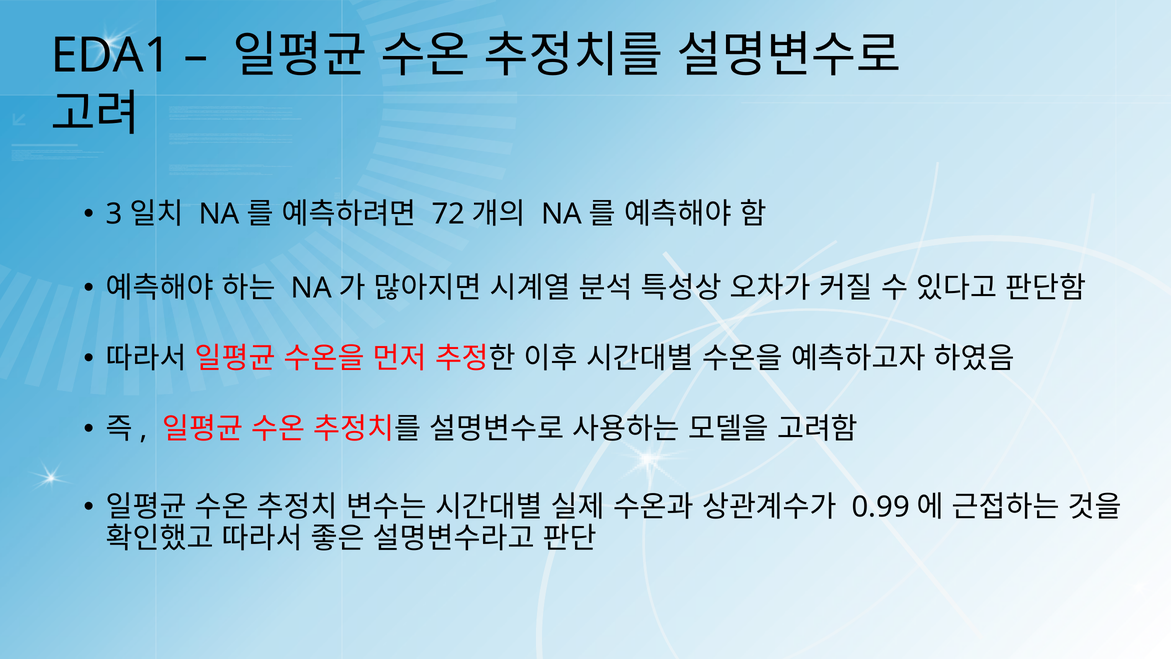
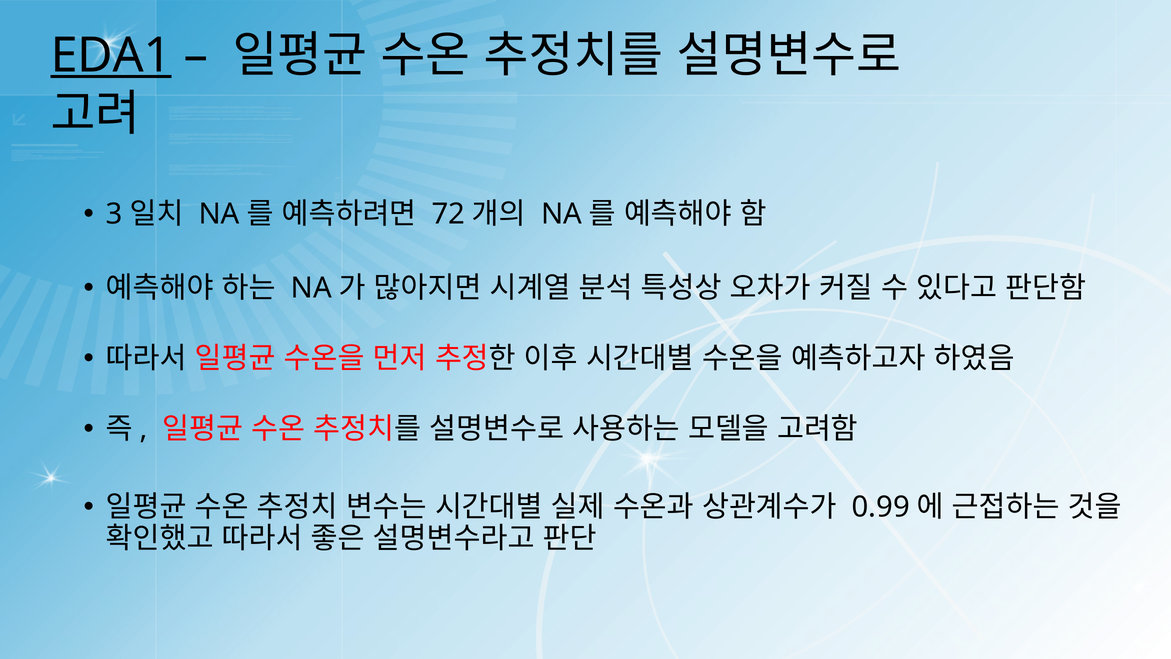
EDA1 underline: none -> present (111, 56)
